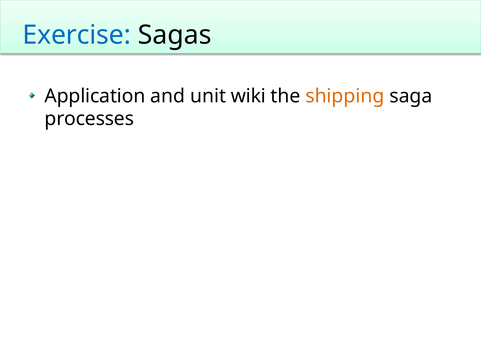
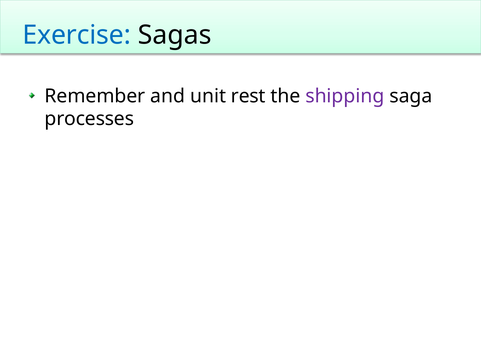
Application: Application -> Remember (95, 96)
wiki: wiki -> rest (248, 96)
shipping colour: orange -> purple (345, 96)
